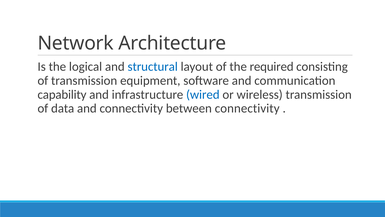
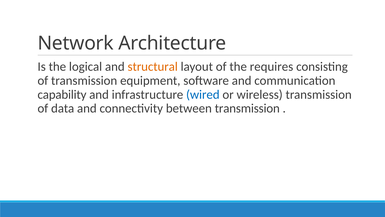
structural colour: blue -> orange (153, 67)
required: required -> requires (272, 67)
between connectivity: connectivity -> transmission (247, 108)
